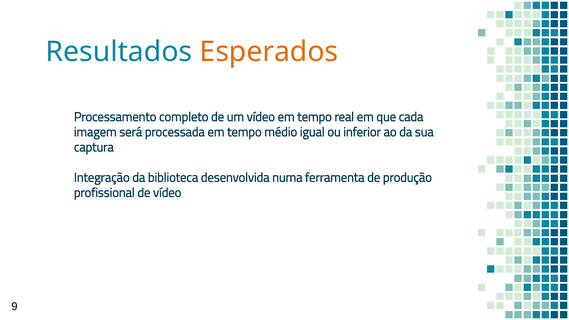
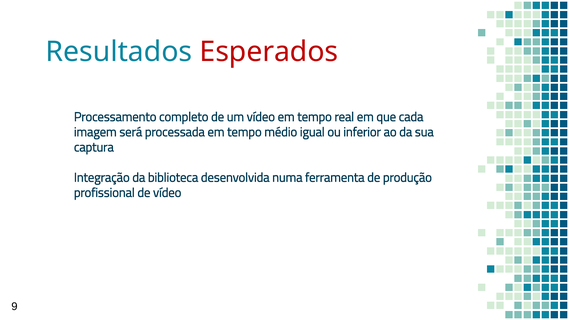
Esperados colour: orange -> red (269, 52)
